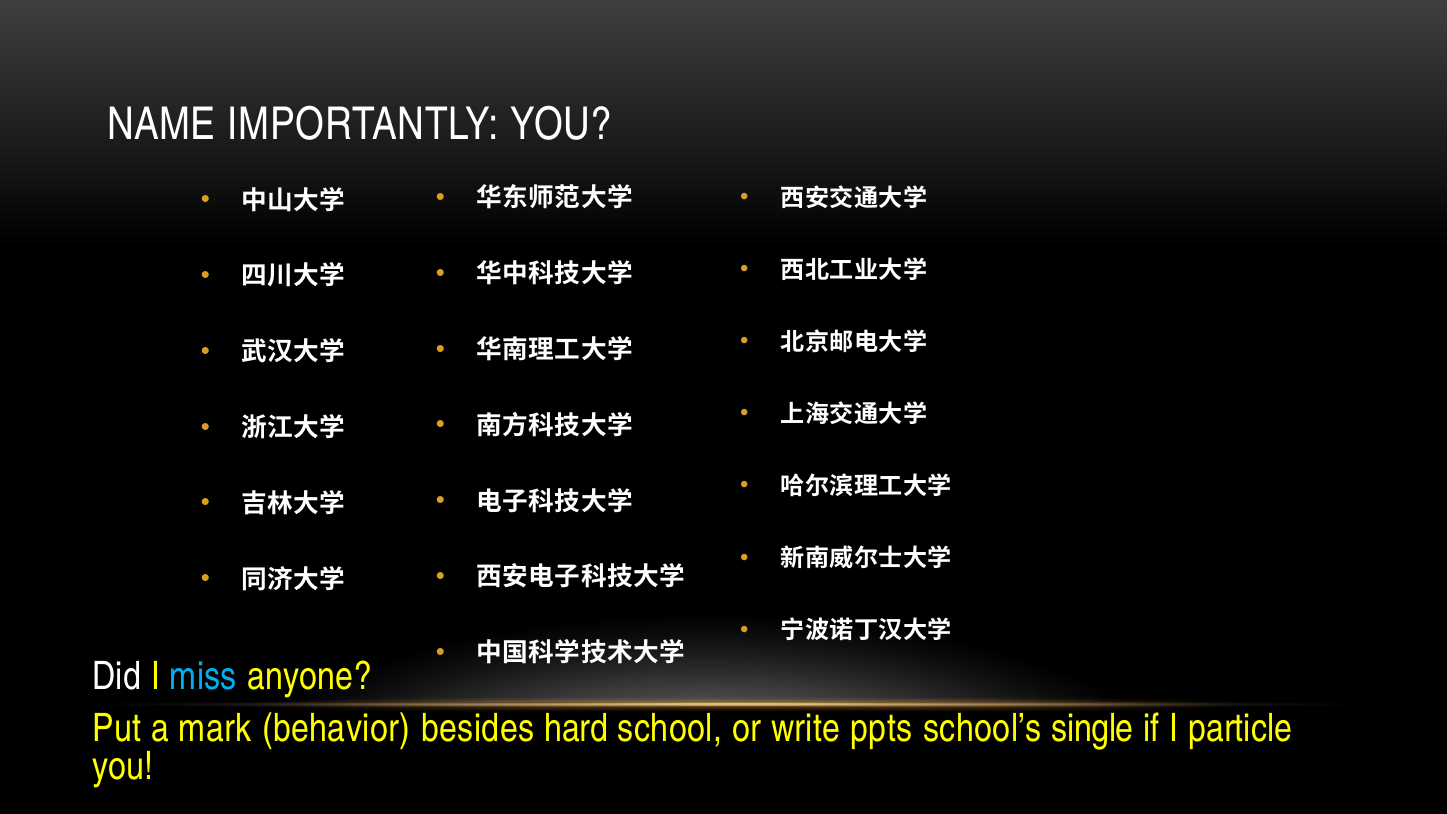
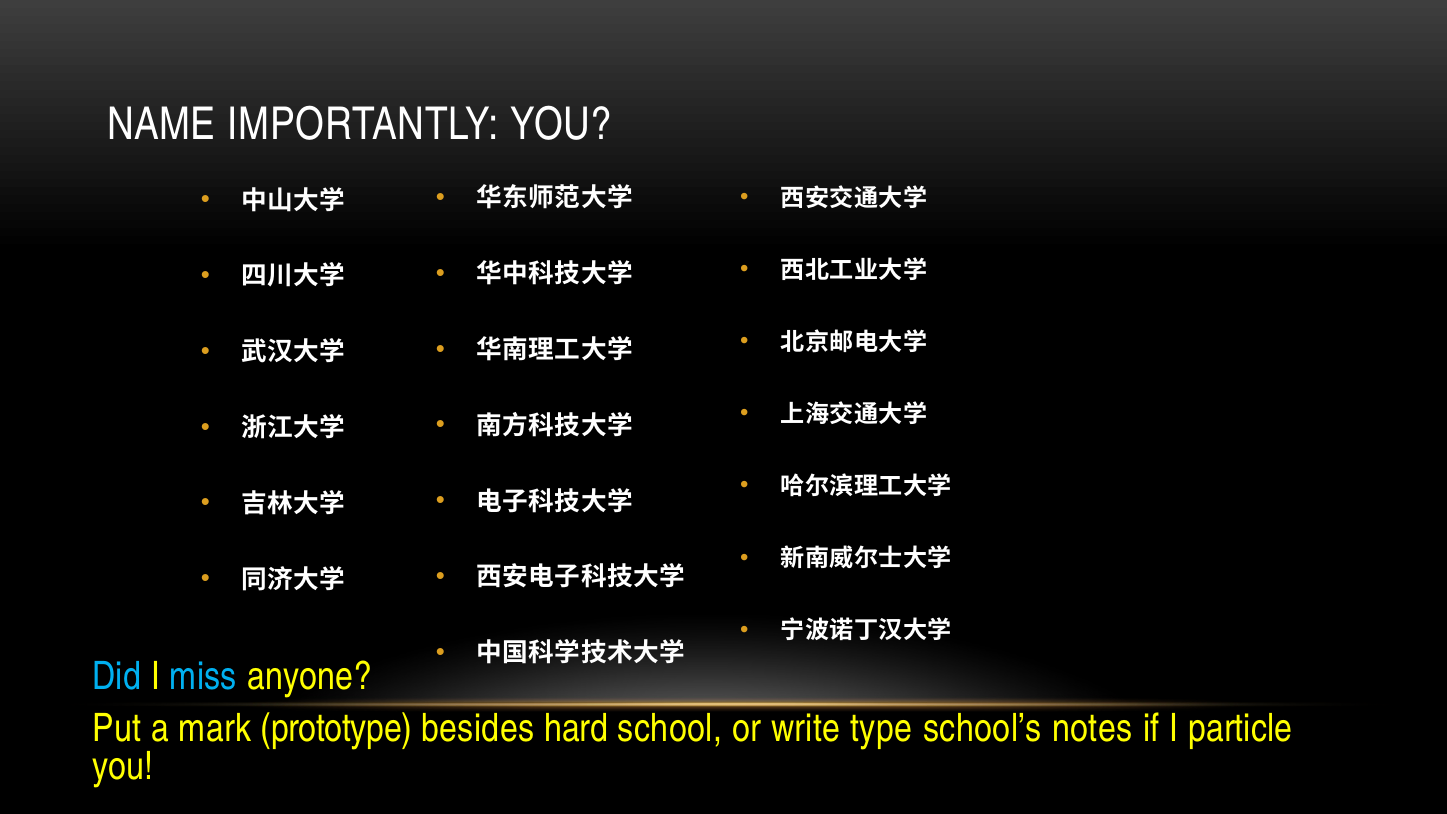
Did colour: white -> light blue (117, 677)
behavior: behavior -> prototype (337, 729)
ppts: ppts -> type (882, 729)
single: single -> notes (1092, 729)
